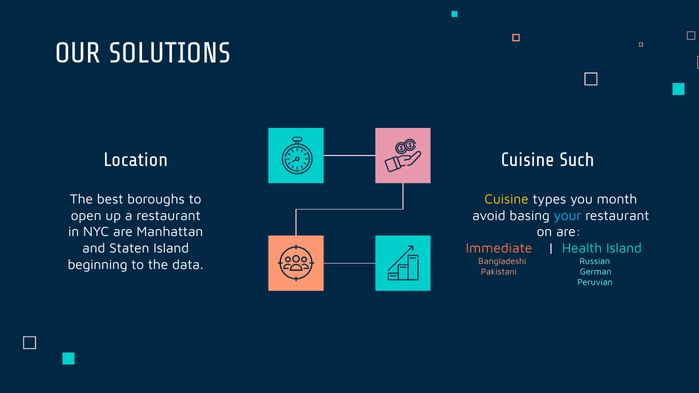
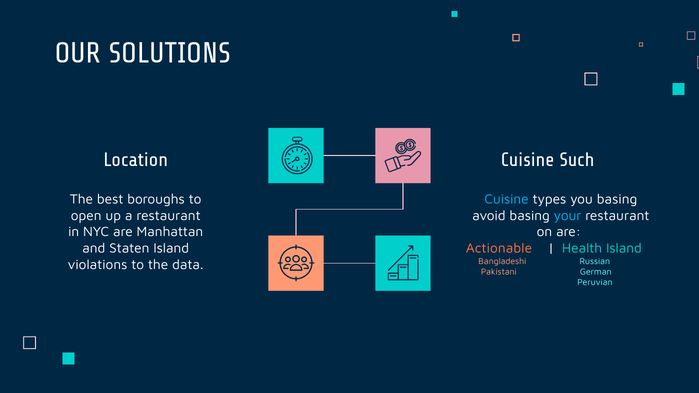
Cuisine colour: yellow -> light blue (507, 199)
you month: month -> basing (617, 199)
Immediate: Immediate -> Actionable (499, 248)
beginning: beginning -> violations (98, 265)
